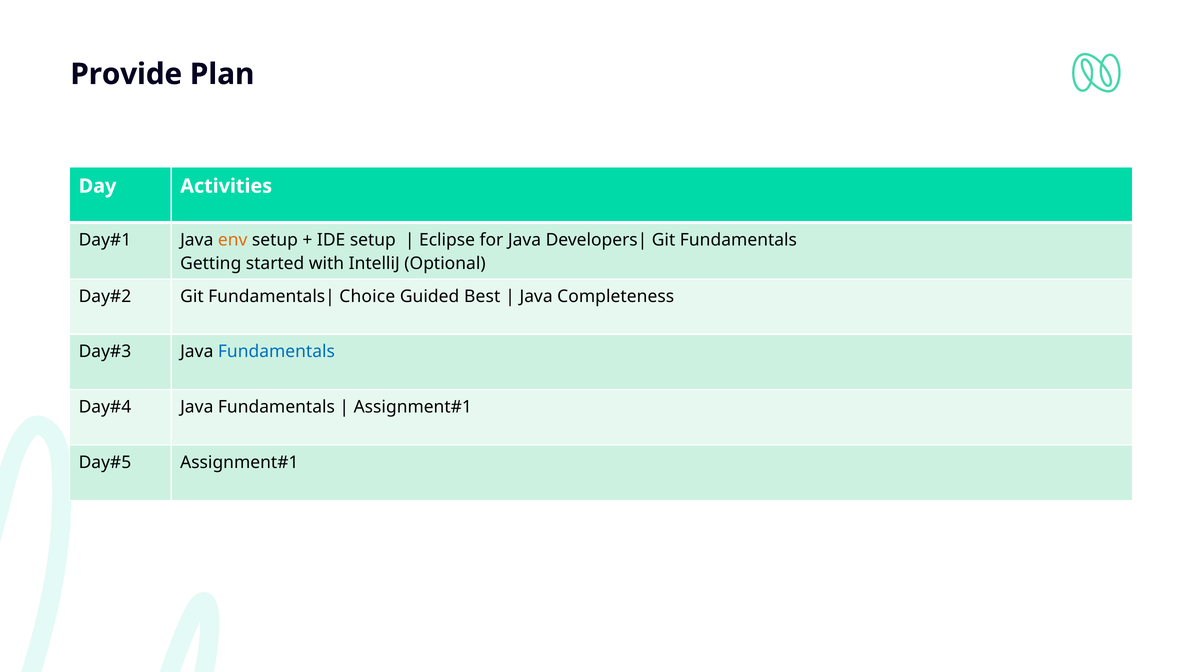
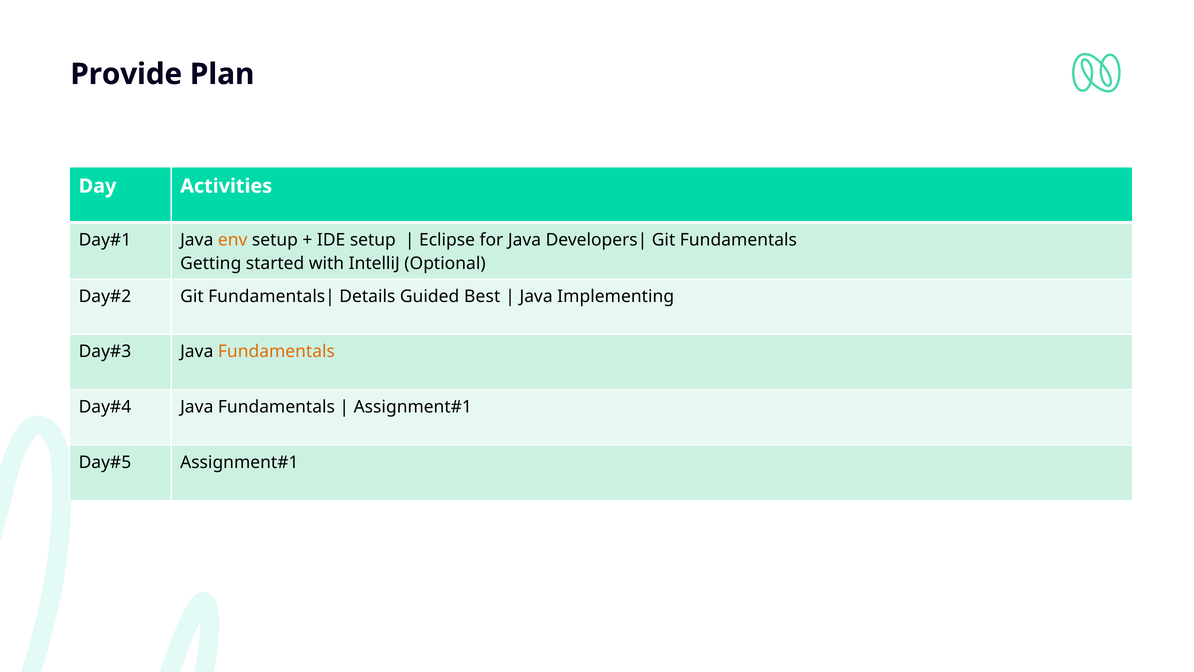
Choice: Choice -> Details (367, 296)
Completeness: Completeness -> Implementing (616, 296)
Fundamentals colour: blue -> orange (276, 351)
